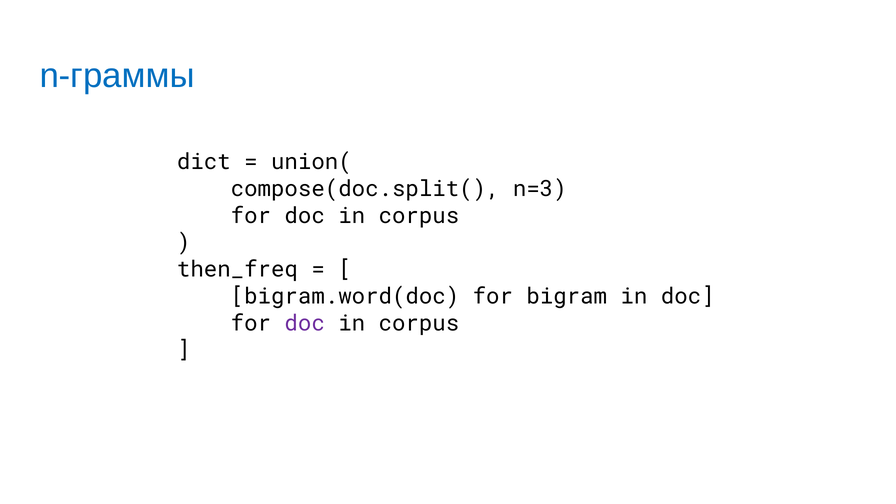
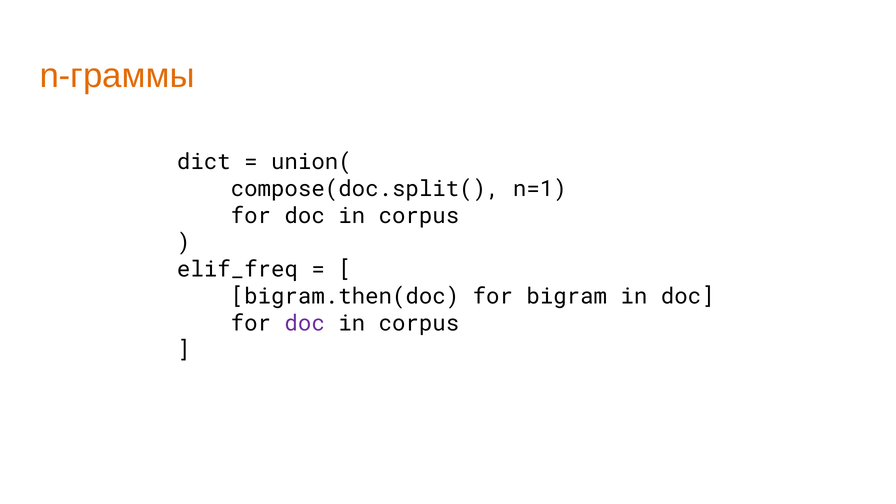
n-граммы colour: blue -> orange (117, 76)
n=3: n=3 -> n=1 (540, 189)
then_freq: then_freq -> elif_freq (237, 269)
bigram.word(doc: bigram.word(doc -> bigram.then(doc (345, 296)
